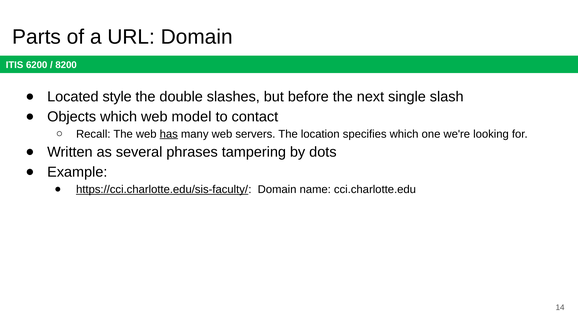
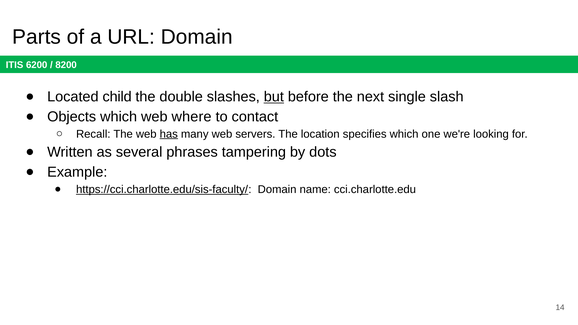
style: style -> child (117, 97)
but underline: none -> present (274, 97)
model: model -> where (192, 117)
